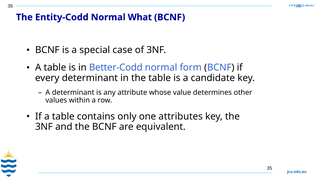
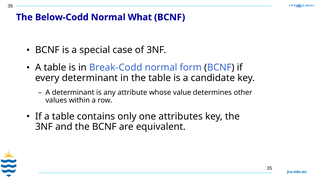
Entity-Codd: Entity-Codd -> Below-Codd (62, 17)
Better-Codd: Better-Codd -> Break-Codd (116, 67)
